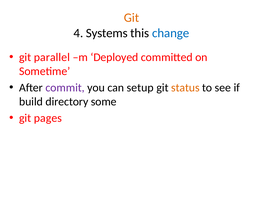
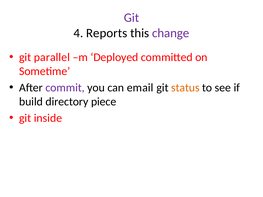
Git colour: orange -> purple (131, 18)
Systems: Systems -> Reports (107, 33)
change colour: blue -> purple (171, 33)
setup: setup -> email (140, 88)
some: some -> piece (104, 102)
pages: pages -> inside (48, 118)
